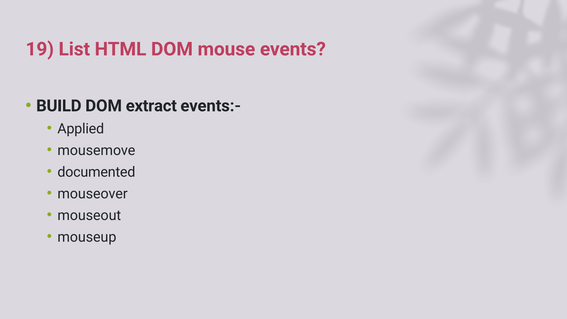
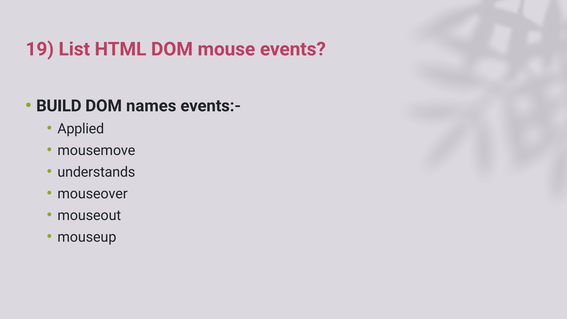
extract: extract -> names (151, 106)
documented: documented -> understands (96, 172)
